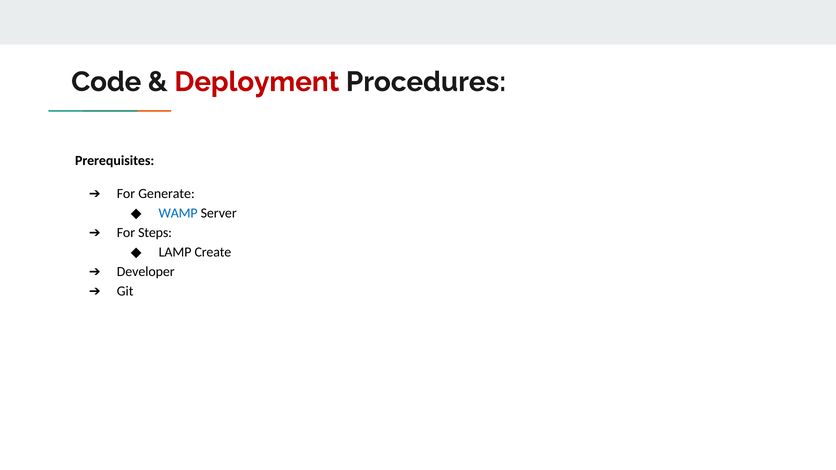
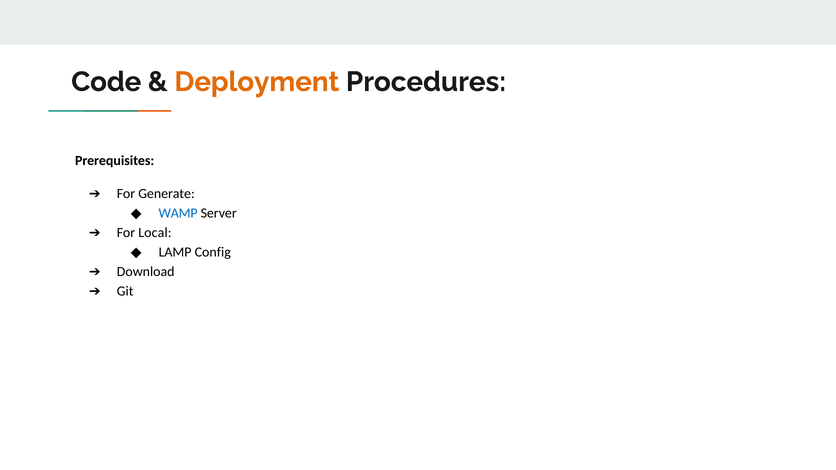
Deployment colour: red -> orange (257, 82)
Steps: Steps -> Local (155, 233)
Create: Create -> Config (213, 253)
Developer: Developer -> Download (146, 272)
